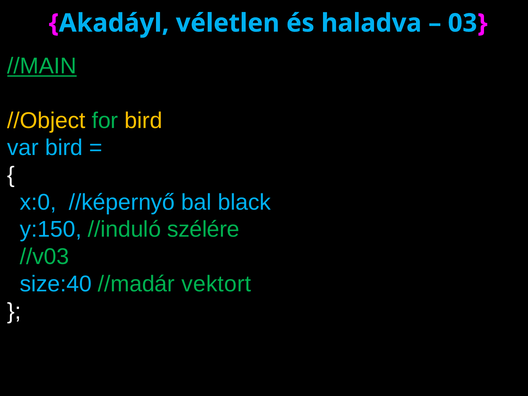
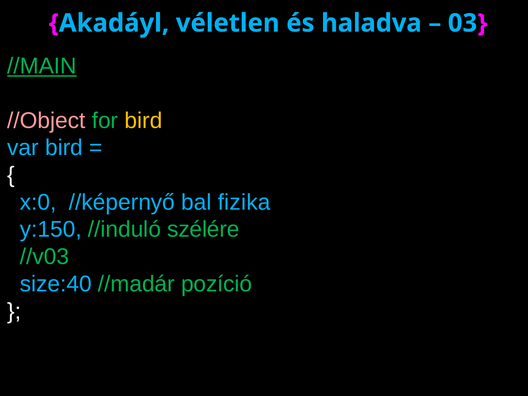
//Object colour: yellow -> pink (46, 121)
black: black -> fizika (244, 202)
vektort: vektort -> pozíció (217, 284)
